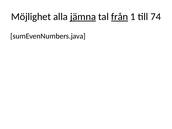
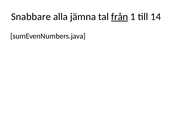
Möjlighet: Möjlighet -> Snabbare (31, 17)
jämna underline: present -> none (83, 17)
74: 74 -> 14 (156, 17)
